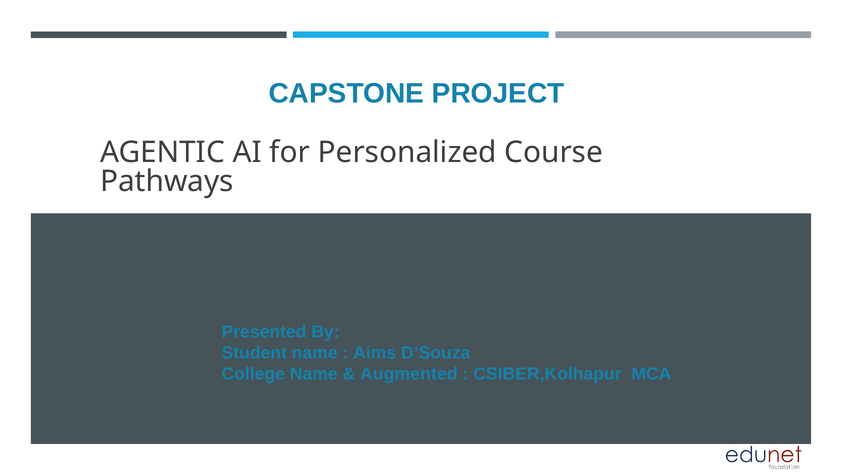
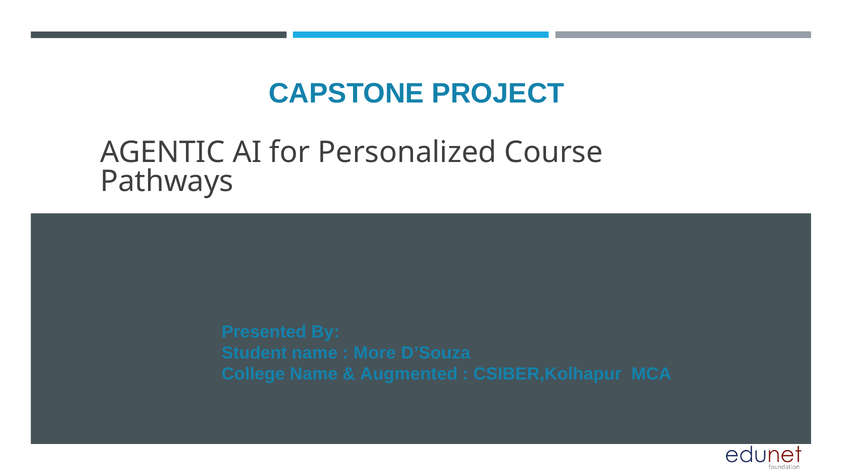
Aims: Aims -> More (375, 353)
